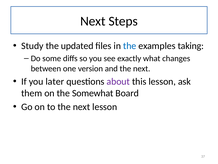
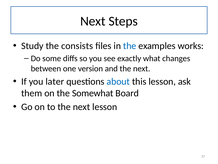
updated: updated -> consists (77, 46)
taking: taking -> works (191, 46)
about colour: purple -> blue (118, 81)
